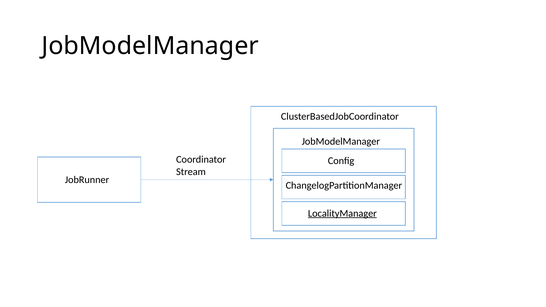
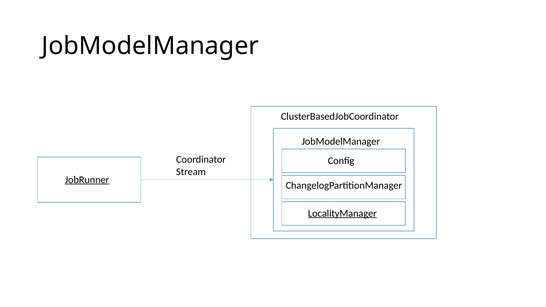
JobRunner underline: none -> present (87, 180)
